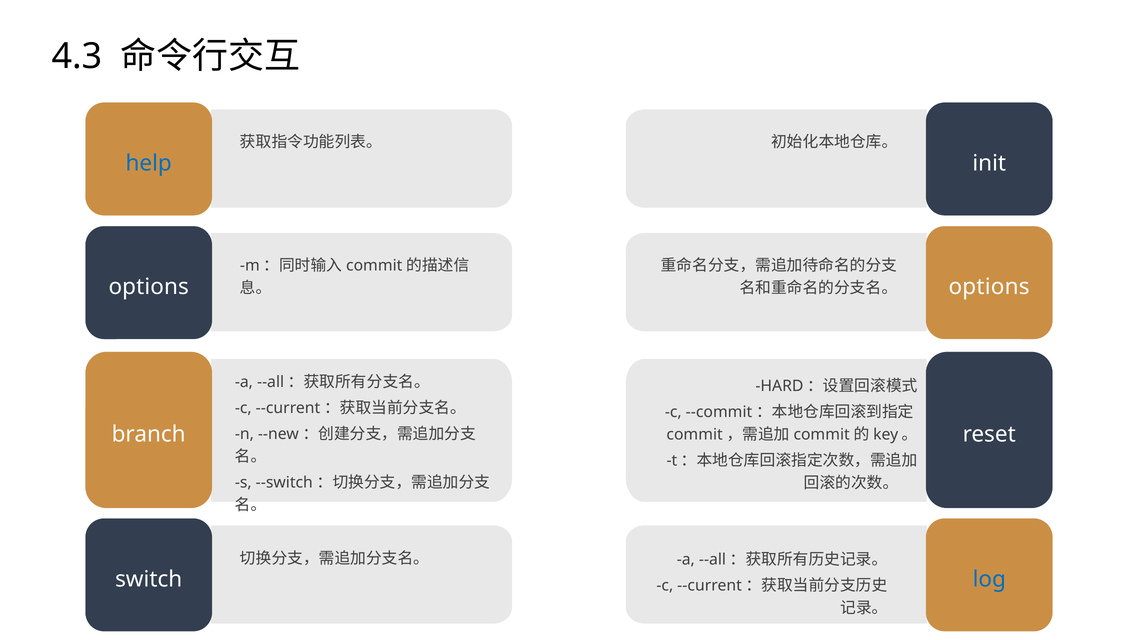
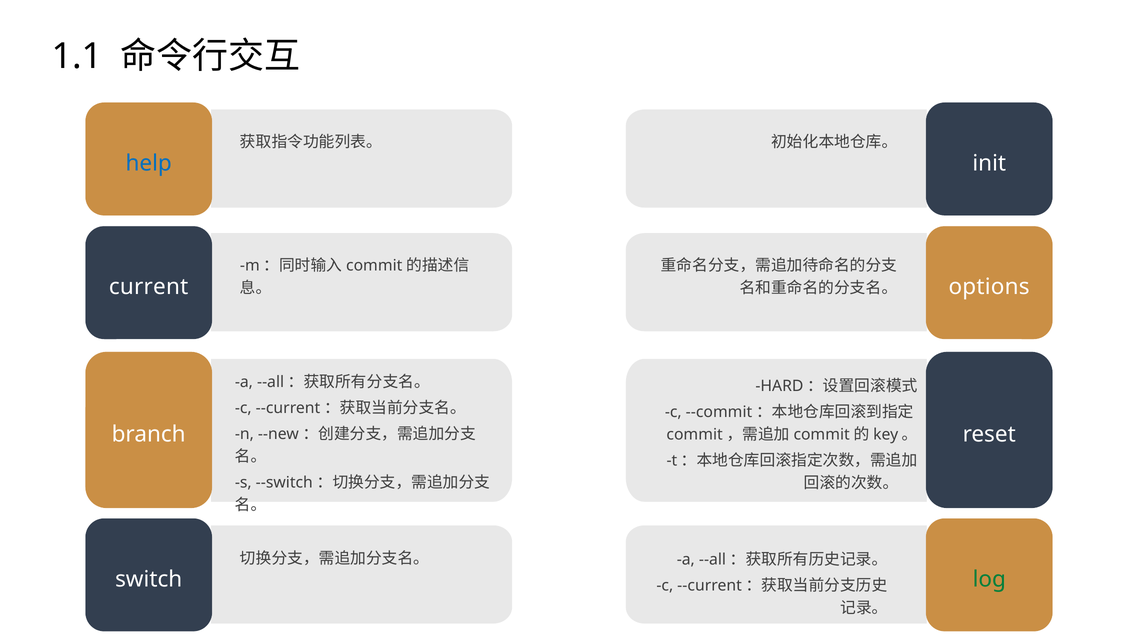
4.3: 4.3 -> 1.1 (77, 56)
options: options -> current (149, 287)
log colour: blue -> green (989, 579)
